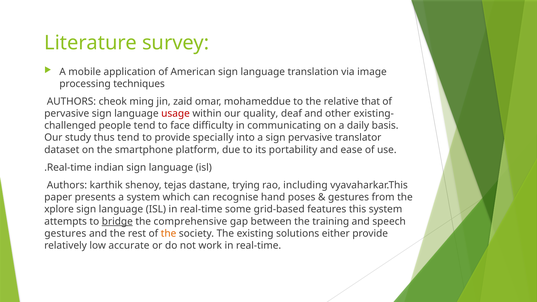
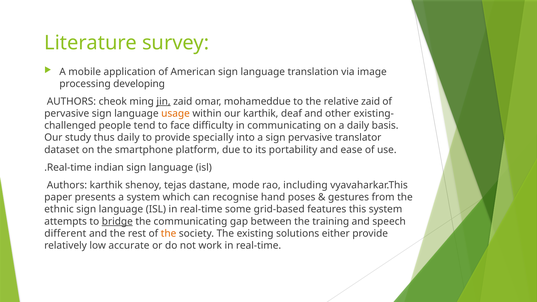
techniques: techniques -> developing (139, 84)
jin underline: none -> present (164, 101)
relative that: that -> zaid (371, 101)
usage colour: red -> orange (176, 114)
our quality: quality -> karthik (261, 114)
thus tend: tend -> daily (128, 138)
trying: trying -> mode (246, 185)
xplore: xplore -> ethnic (59, 209)
the comprehensive: comprehensive -> communicating (190, 221)
gestures: gestures -> different (65, 233)
